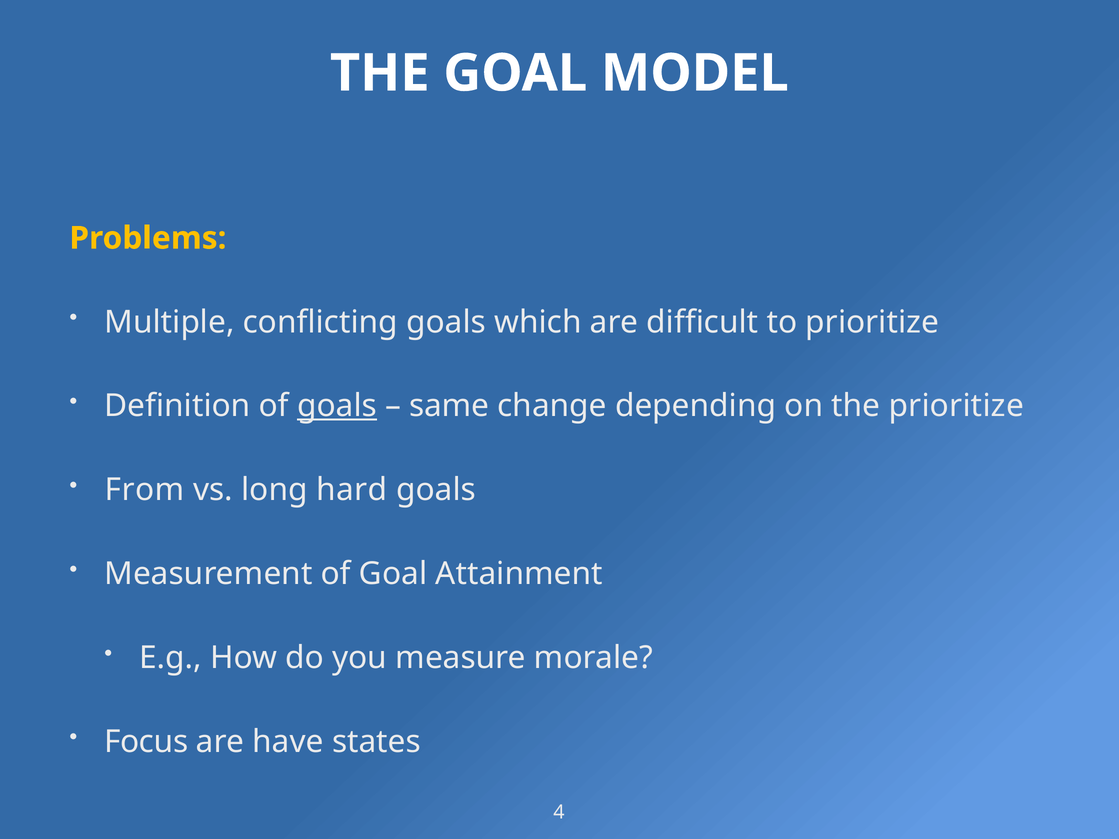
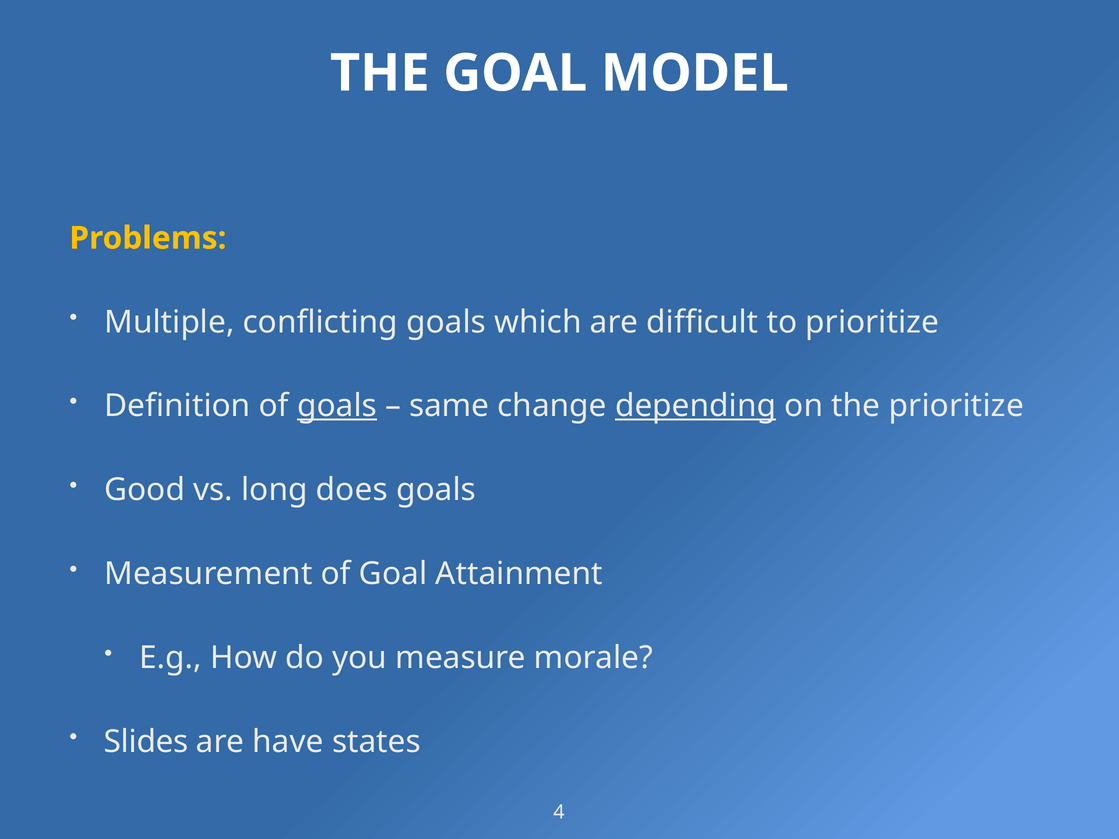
depending underline: none -> present (696, 406)
From: From -> Good (145, 490)
hard: hard -> does (352, 490)
Focus: Focus -> Slides (146, 742)
